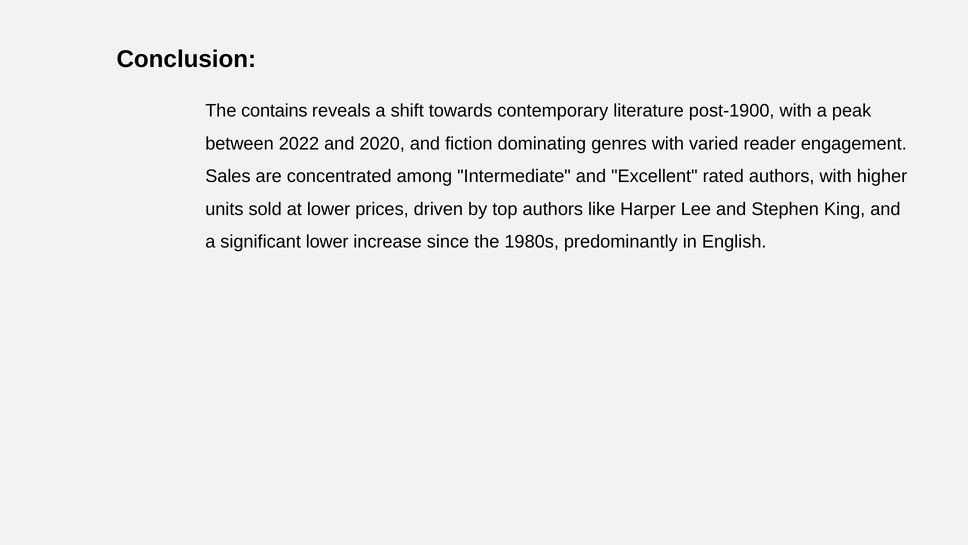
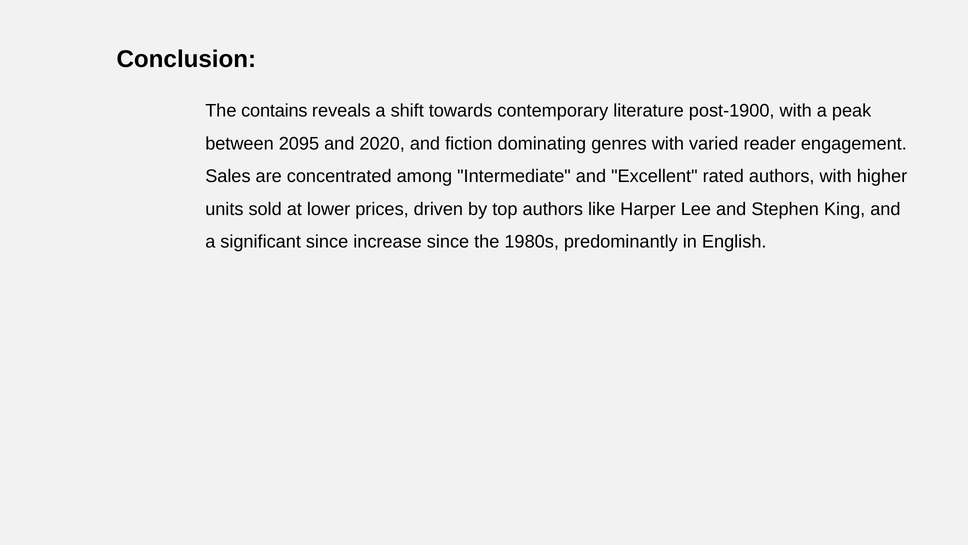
2022: 2022 -> 2095 (299, 144)
significant lower: lower -> since (327, 242)
